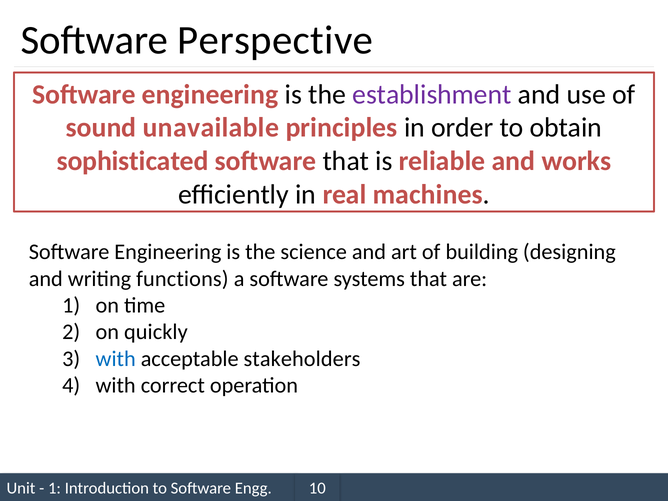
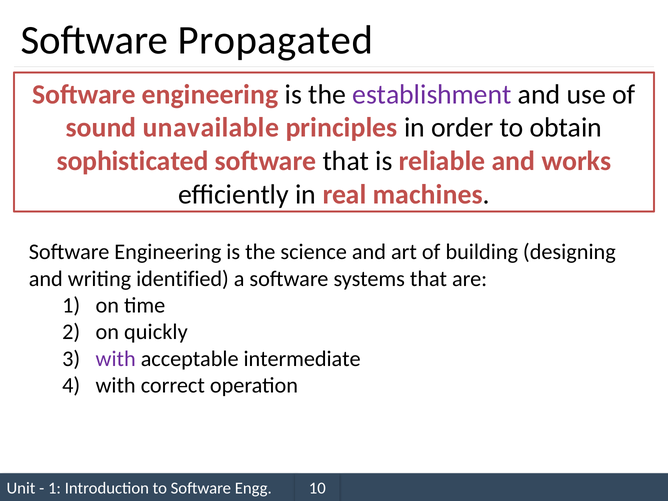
Perspective: Perspective -> Propagated (275, 40)
functions: functions -> identified (183, 279)
with colour: blue -> purple (116, 359)
stakeholders: stakeholders -> intermediate (302, 359)
